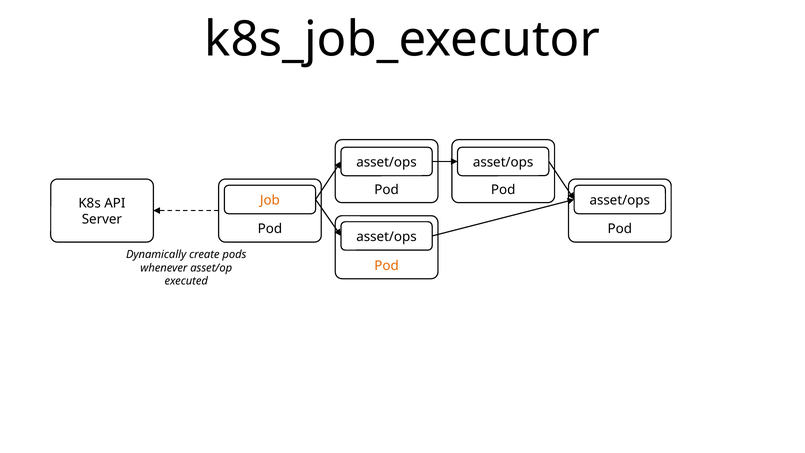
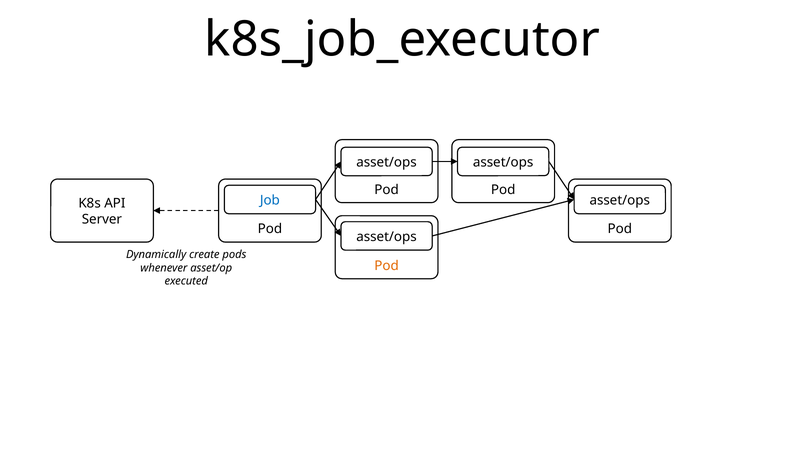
Job colour: orange -> blue (270, 200)
